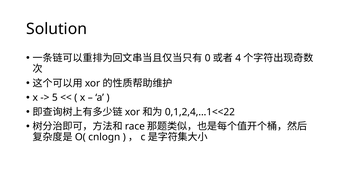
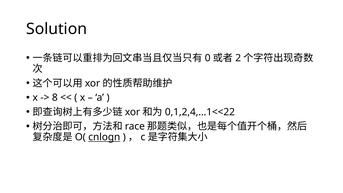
4: 4 -> 2 (238, 58)
5: 5 -> 8 (55, 98)
cnlogn underline: none -> present (104, 137)
